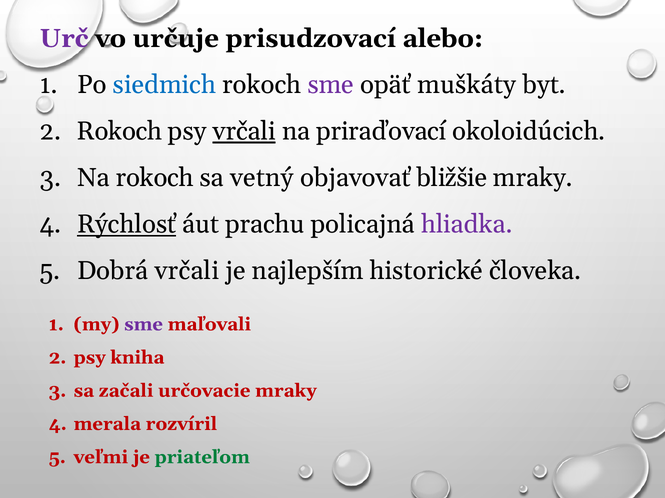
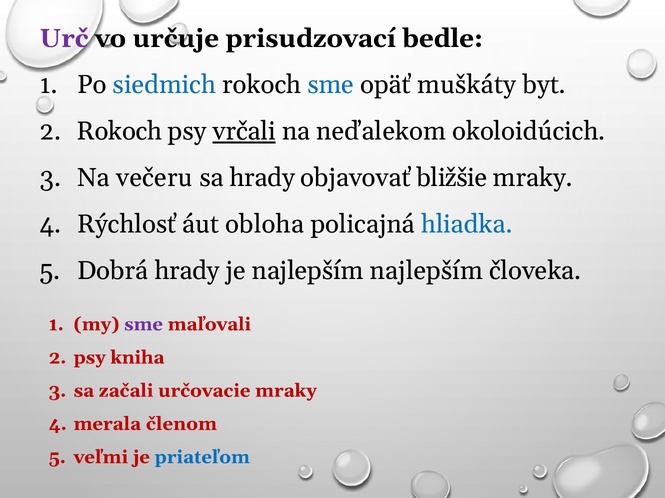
alebo: alebo -> bedle (443, 38)
sme colour: purple -> blue (331, 85)
priraďovací: priraďovací -> neďalekom (381, 132)
Na rokoch: rokoch -> večeru (155, 178)
sa vetný: vetný -> hrady (262, 178)
Rýchlosť underline: present -> none (127, 225)
prachu: prachu -> obloha (265, 225)
hliadka colour: purple -> blue (467, 225)
Dobrá vrčali: vrčali -> hrady (187, 271)
najlepším historické: historické -> najlepším (426, 271)
rozvíril: rozvíril -> členom (181, 424)
priateľom colour: green -> blue (202, 458)
